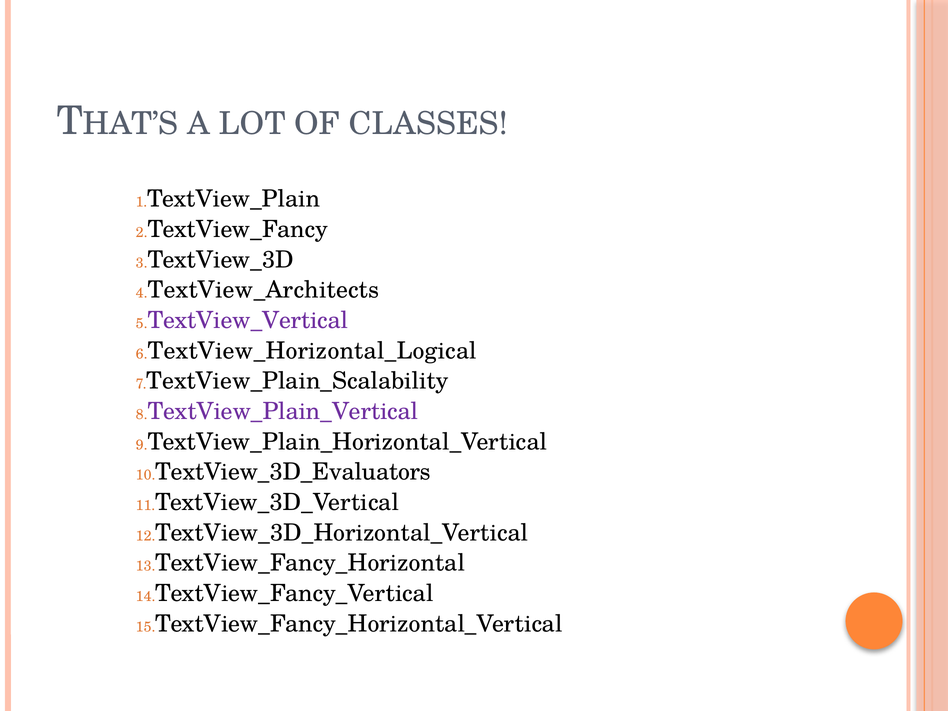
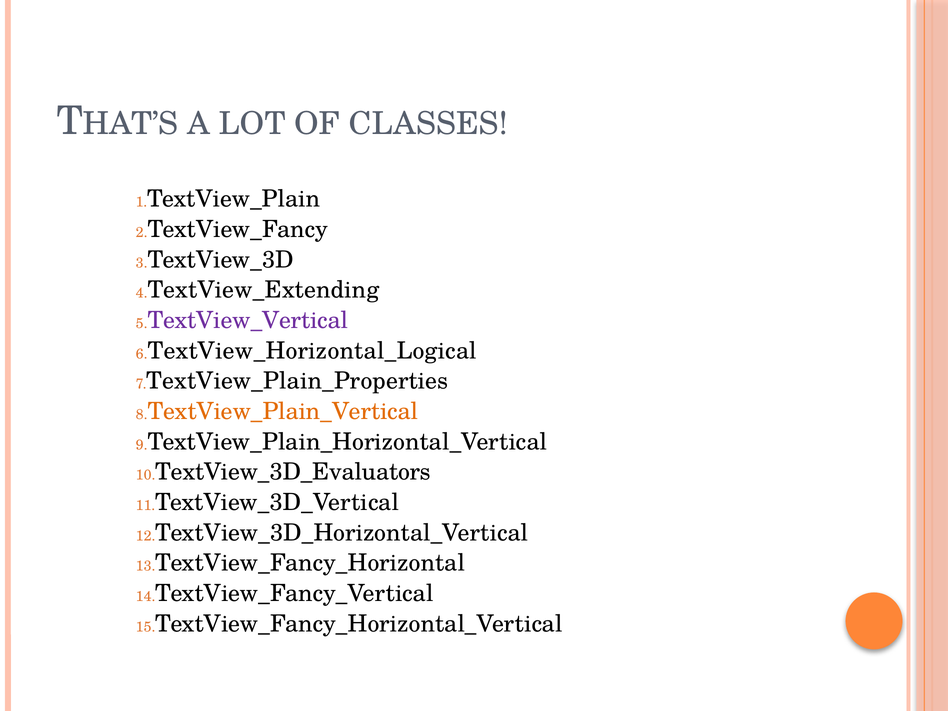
TextView_Architects: TextView_Architects -> TextView_Extending (263, 290)
TextView_Plain_Scalability: TextView_Plain_Scalability -> TextView_Plain_Properties (297, 381)
TextView_Plain_Vertical colour: purple -> orange (283, 411)
